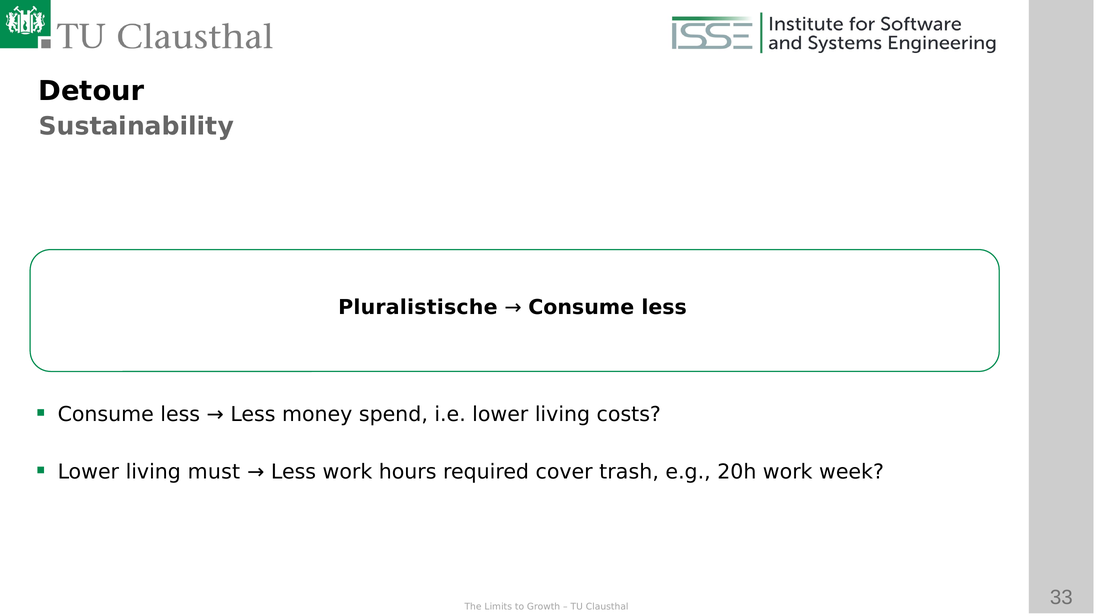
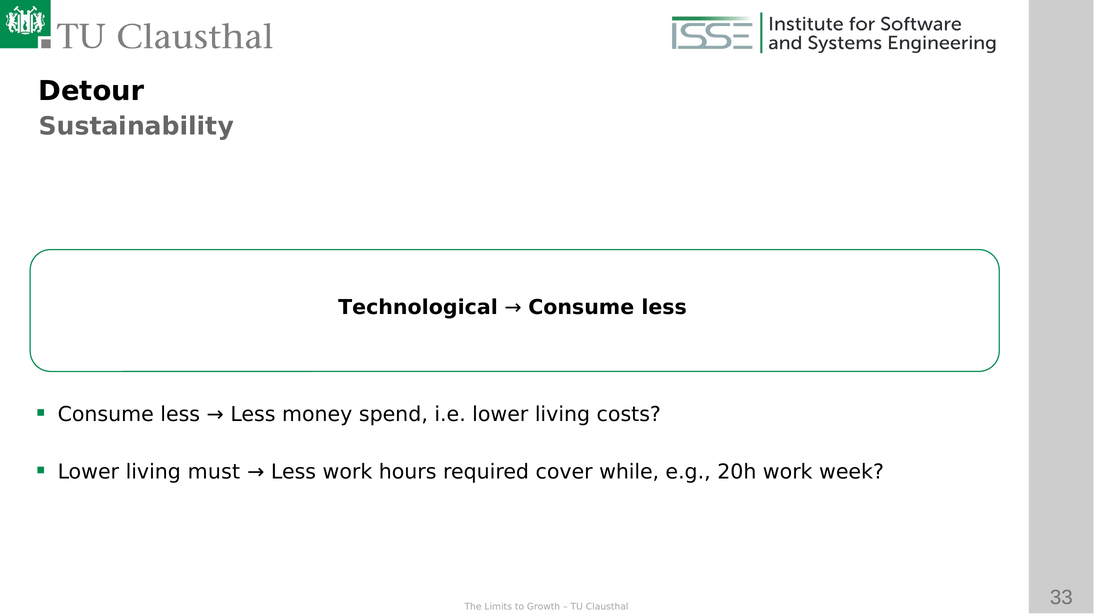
Pluralistische: Pluralistische -> Technological (418, 308)
trash: trash -> while (629, 472)
